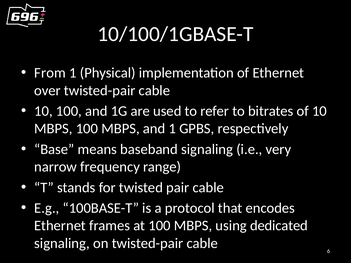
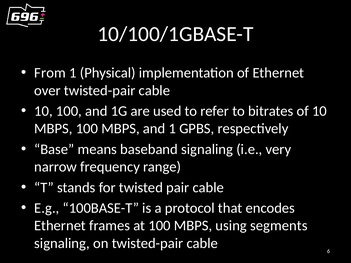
dedicated: dedicated -> segments (279, 226)
